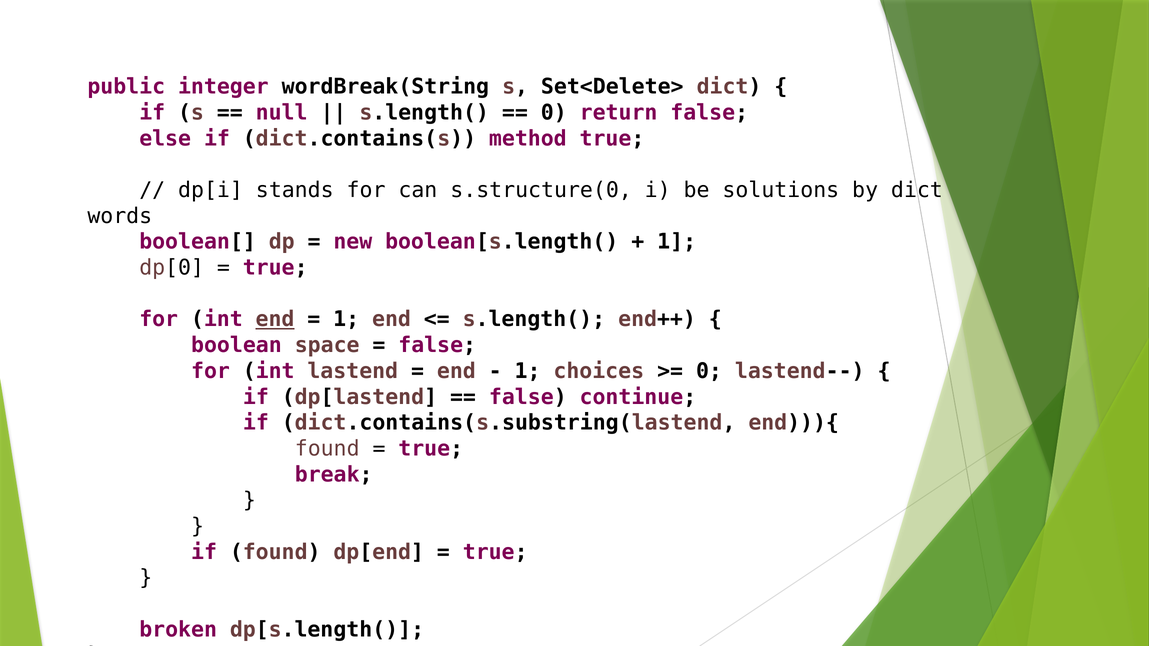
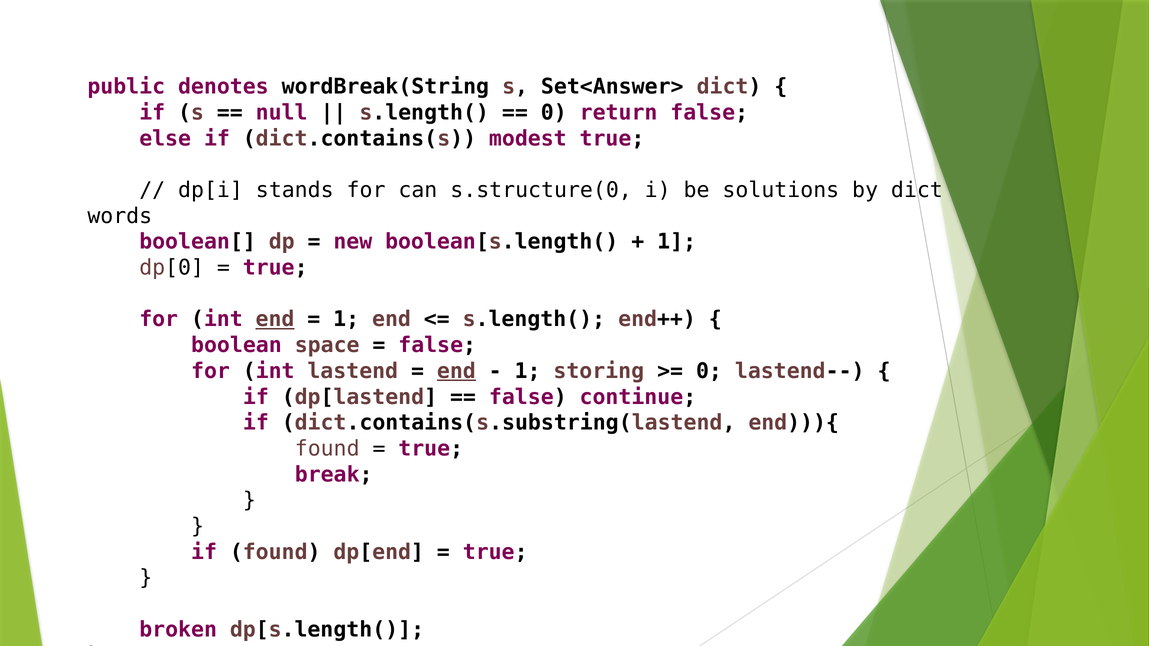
integer: integer -> denotes (223, 87)
Set<Delete>: Set<Delete> -> Set<Answer> (612, 87)
method: method -> modest (528, 139)
end underline: none -> present (456, 371)
choices: choices -> storing (599, 371)
